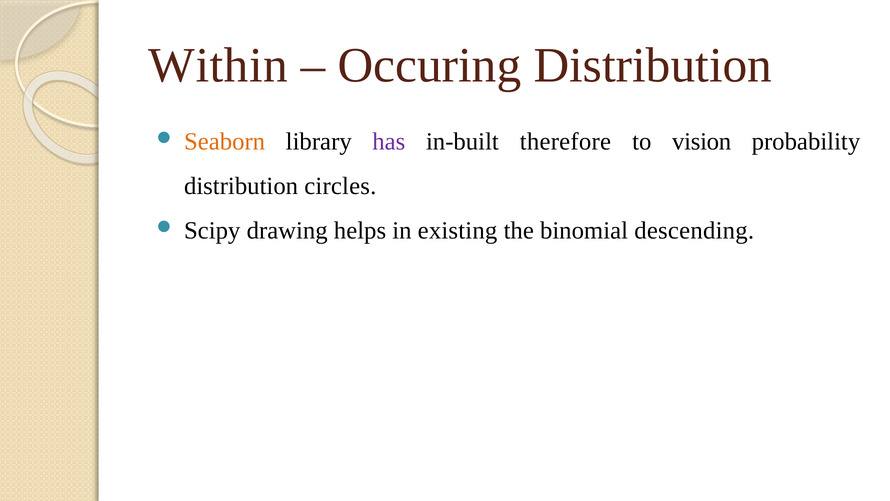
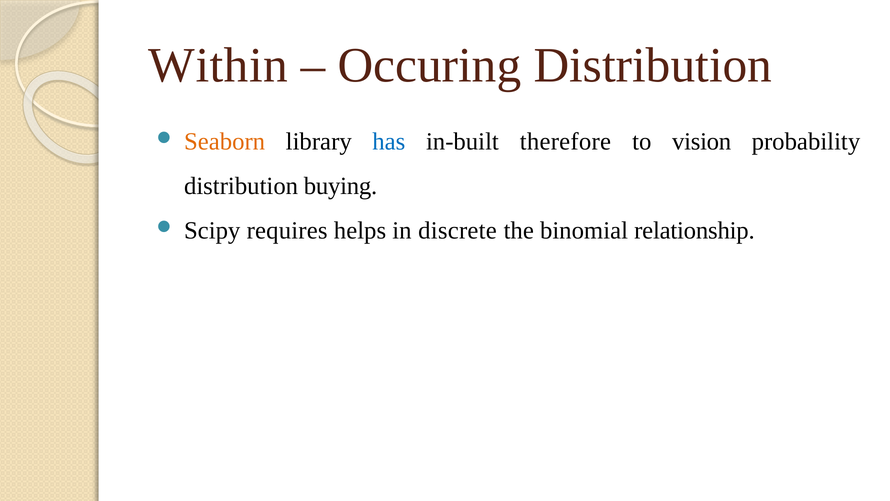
has colour: purple -> blue (389, 142)
circles: circles -> buying (341, 186)
drawing: drawing -> requires (287, 231)
existing: existing -> discrete (457, 231)
descending: descending -> relationship (694, 231)
